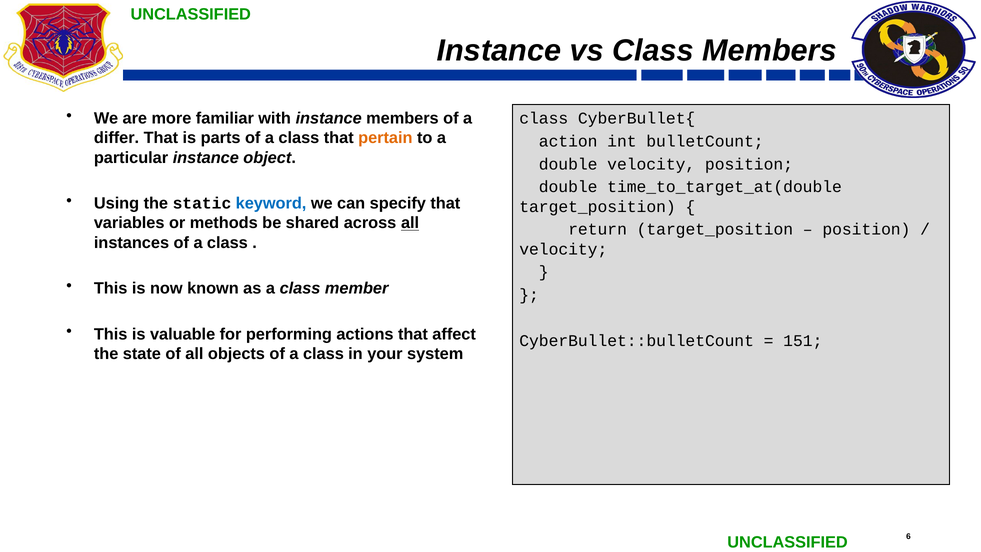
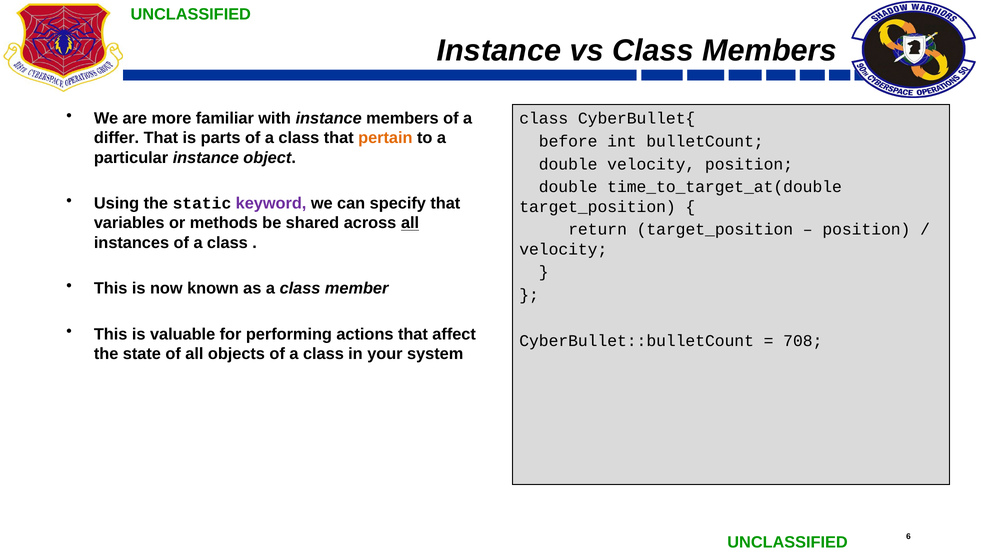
action: action -> before (568, 141)
keyword colour: blue -> purple (271, 203)
151: 151 -> 708 (803, 341)
